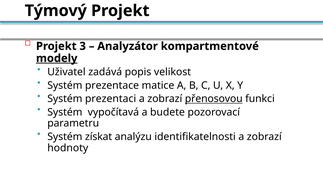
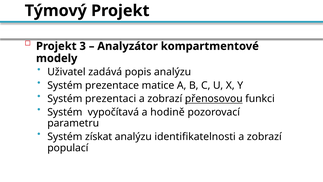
modely underline: present -> none (57, 58)
popis velikost: velikost -> analýzu (173, 72)
budete: budete -> hodině (167, 112)
hodnoty: hodnoty -> populací (68, 148)
